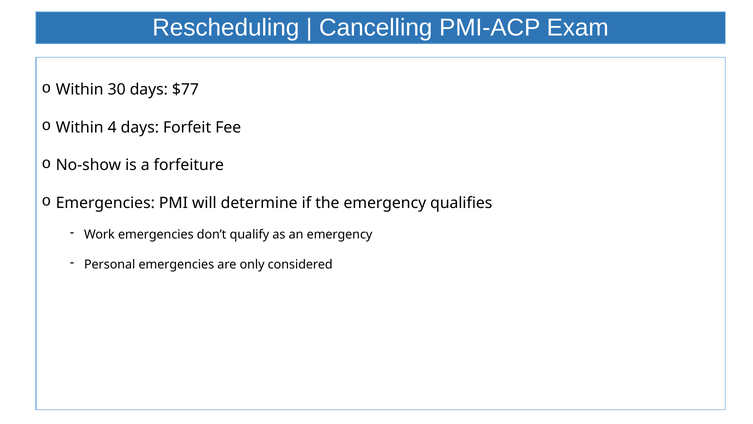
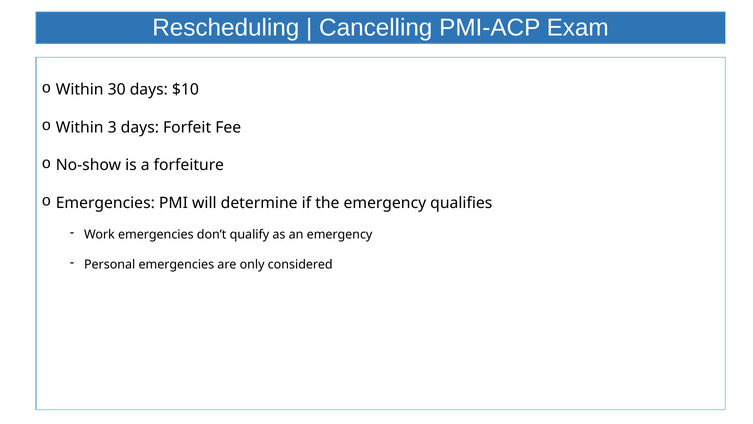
$77: $77 -> $10 (185, 90)
4: 4 -> 3 (112, 127)
